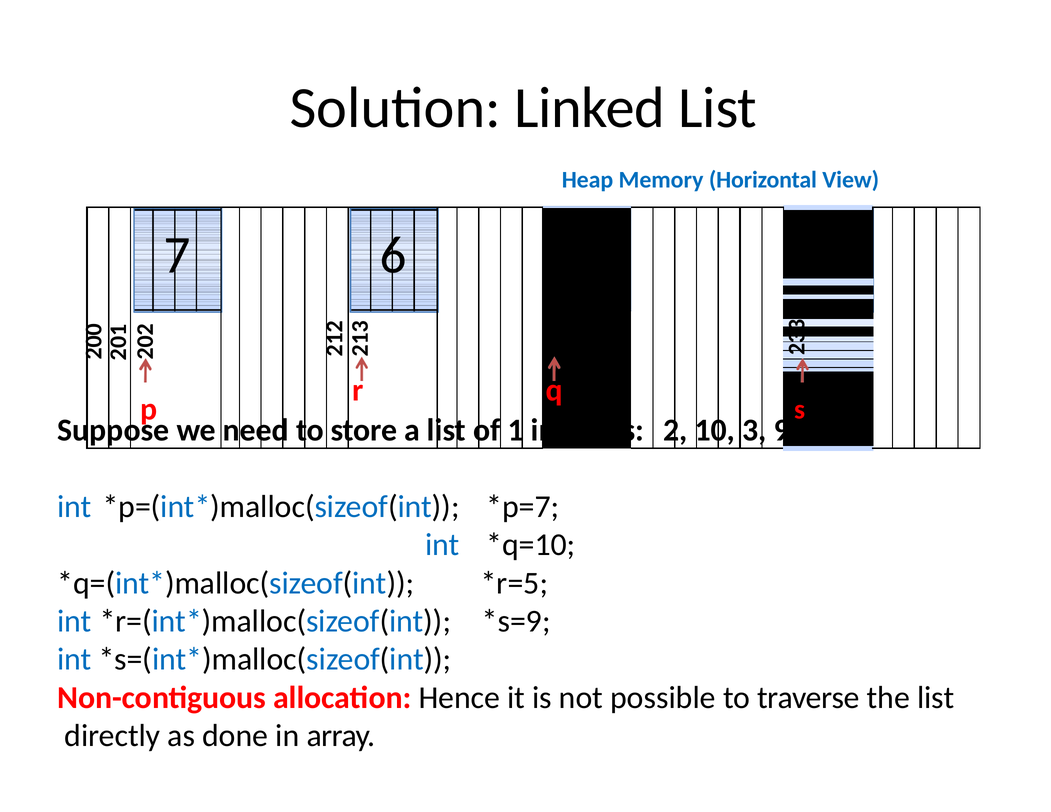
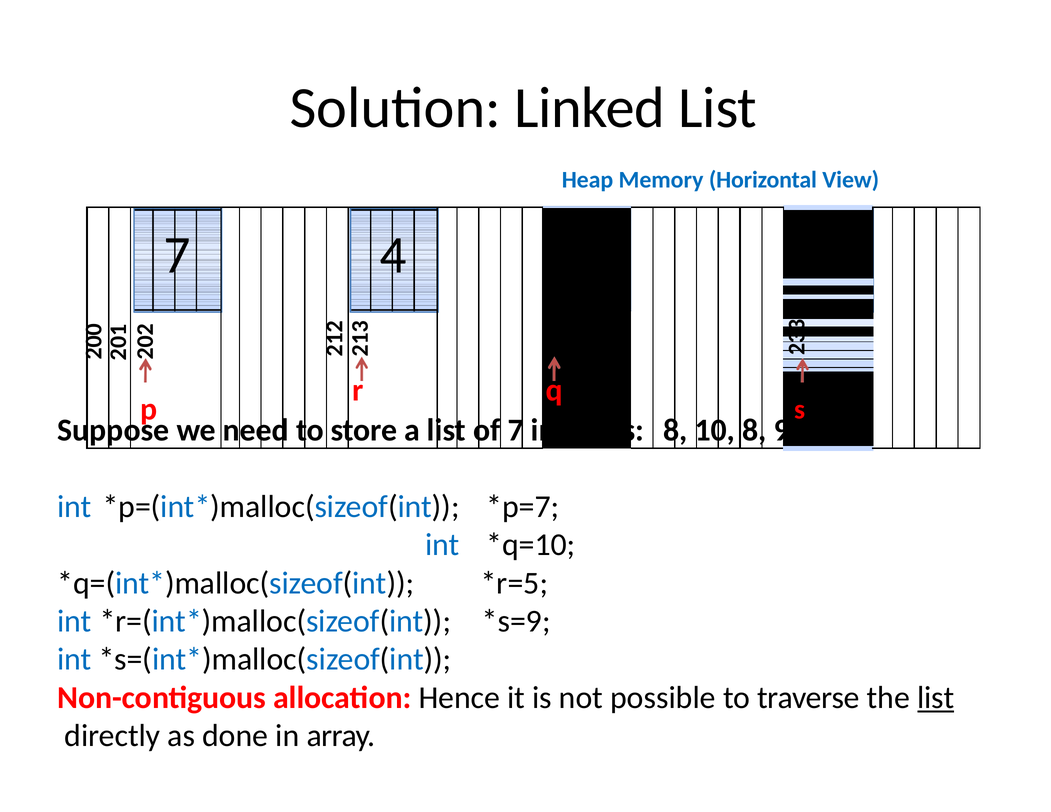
6: 6 -> 4 (393, 255)
of 1: 1 -> 7 (516, 430)
integers 2: 2 -> 8 (675, 430)
10 3: 3 -> 8 (754, 430)
list underline: none -> present (936, 698)
